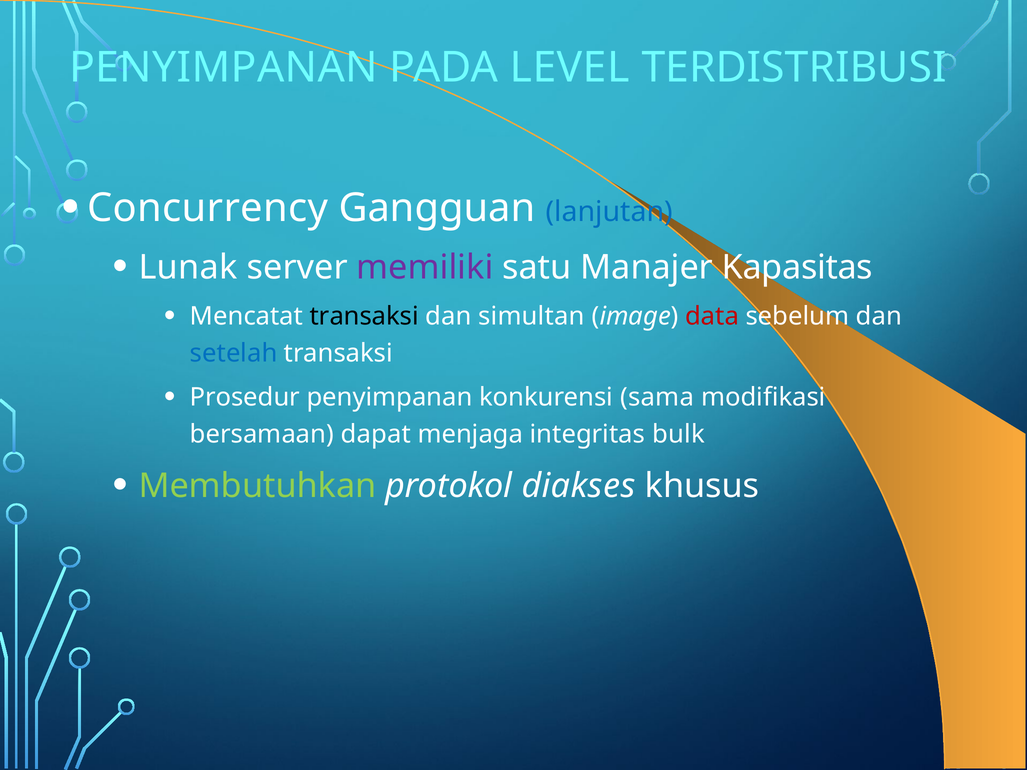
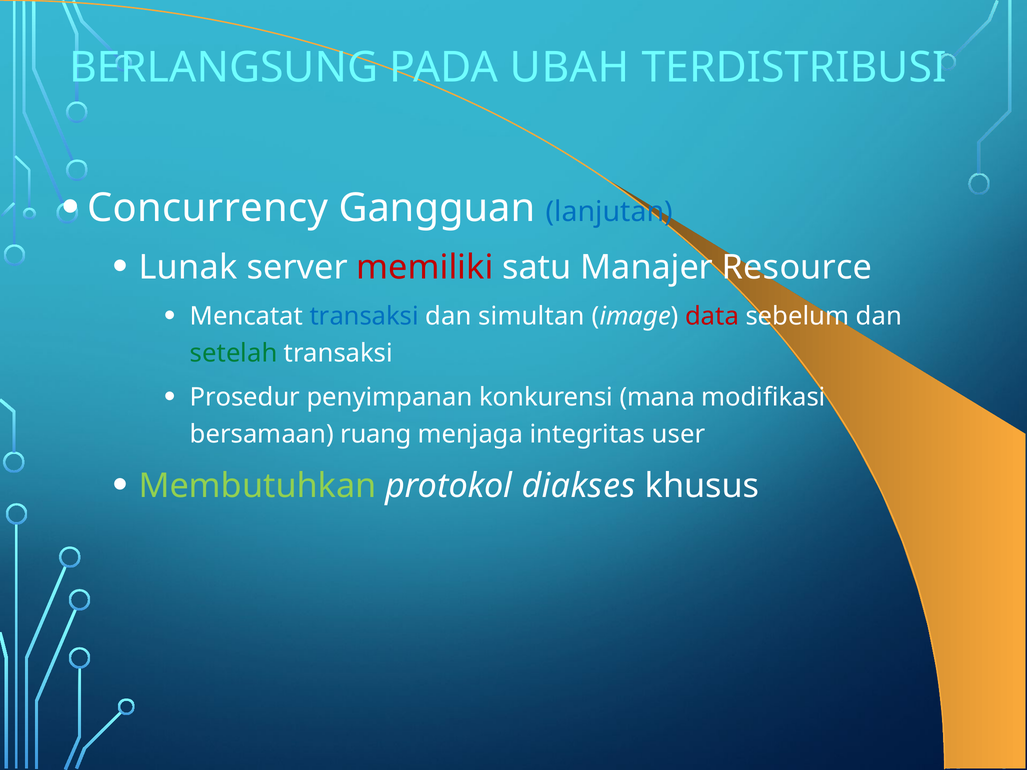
PENYIMPANAN: PENYIMPANAN -> BERLANGSUNG (224, 68)
LEVEL: LEVEL -> UBAH (570, 68)
memiliki colour: purple -> red (425, 268)
Kapasitas: Kapasitas -> Resource (797, 268)
transaksi colour: black -> blue (364, 316)
setelah colour: blue -> green (234, 353)
sama: sama -> mana (657, 397)
dapat: dapat -> ruang (376, 434)
bulk: bulk -> user (678, 434)
